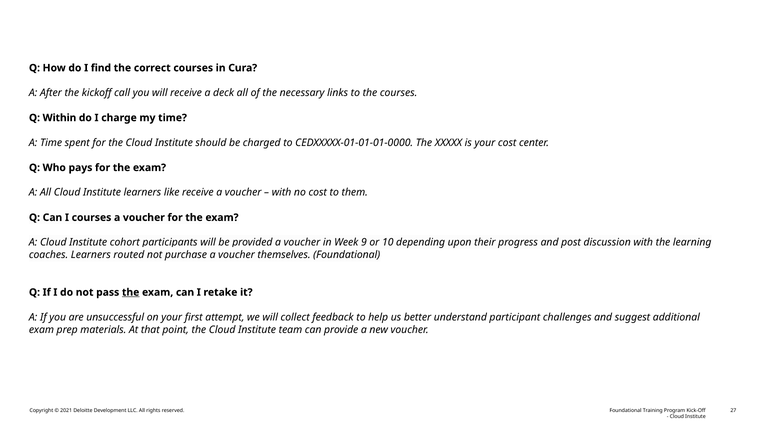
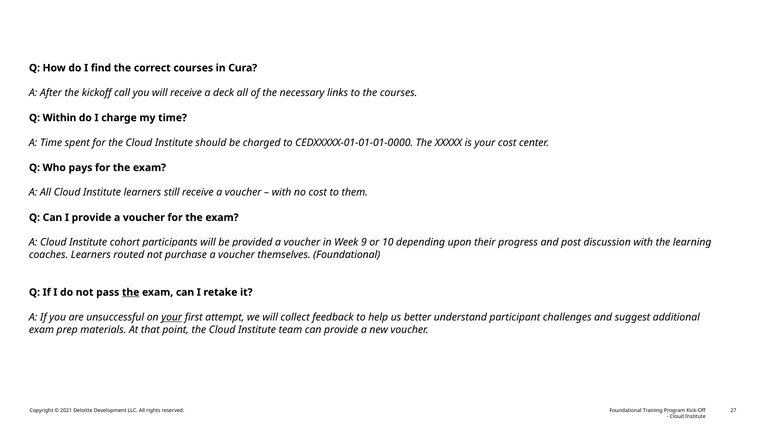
like: like -> still (172, 193)
I courses: courses -> provide (91, 217)
your underline: none -> present (172, 317)
